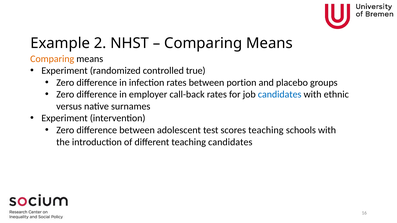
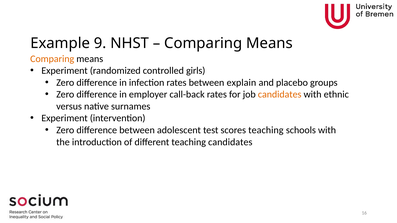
2: 2 -> 9 (100, 43)
true: true -> girls (196, 71)
portion: portion -> explain (241, 83)
candidates colour: blue -> orange (280, 95)
